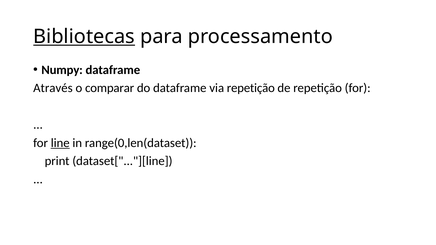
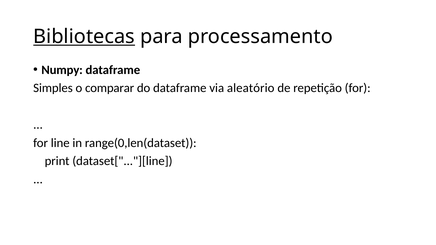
Através: Através -> Simples (53, 88)
via repetição: repetição -> aleatório (251, 88)
line underline: present -> none (60, 143)
